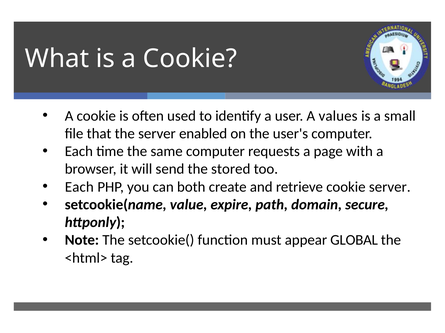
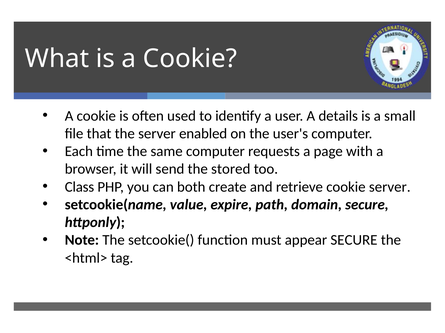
values: values -> details (338, 116)
Each: Each -> Class (79, 187)
appear GLOBAL: GLOBAL -> SECURE (354, 241)
